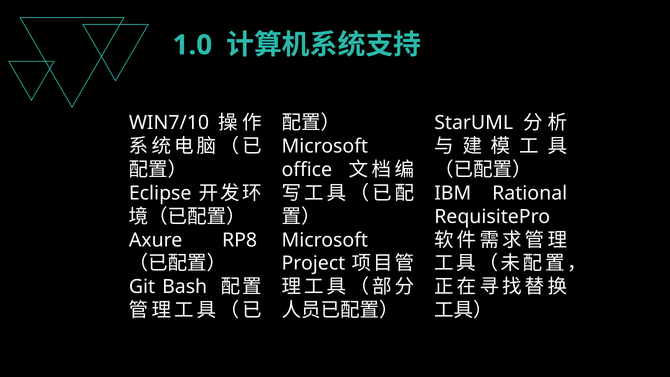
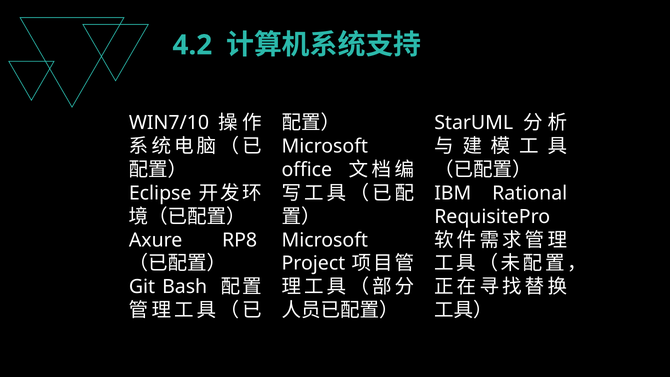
1.0: 1.0 -> 4.2 (192, 45)
